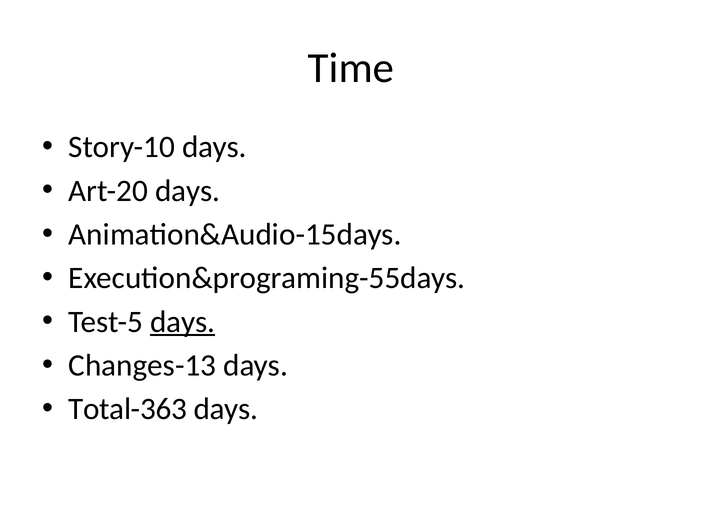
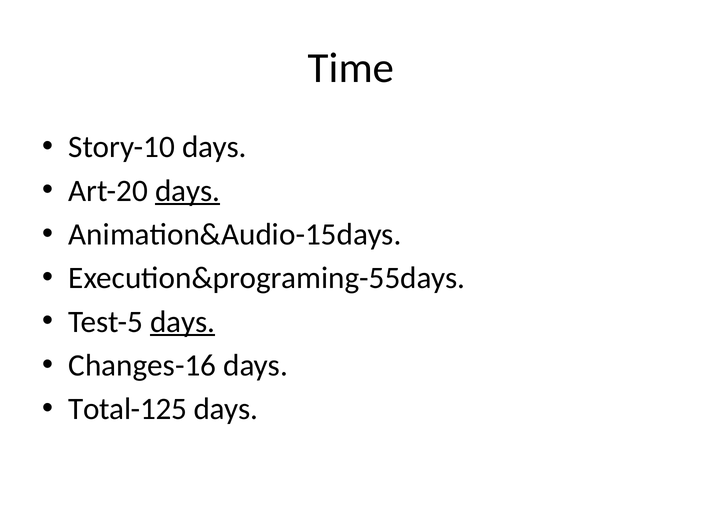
days underline: none -> present (188, 191)
Changes-13: Changes-13 -> Changes-16 (142, 366)
Total-363: Total-363 -> Total-125 (128, 409)
